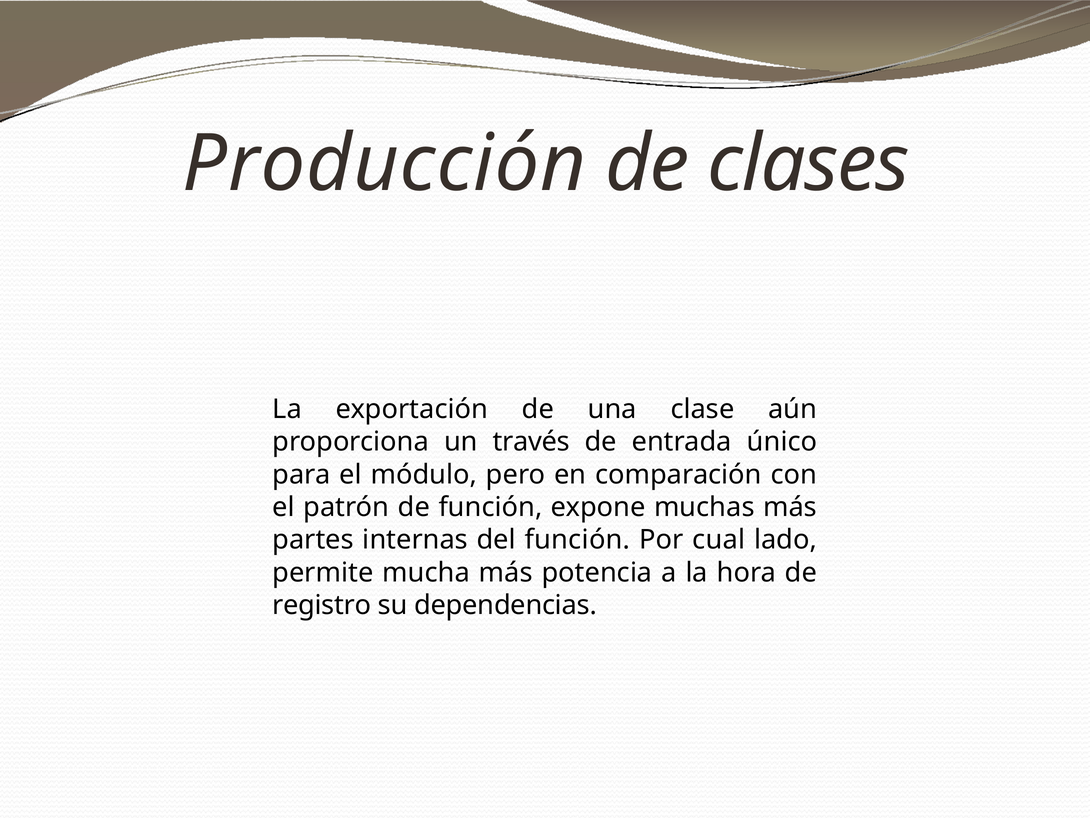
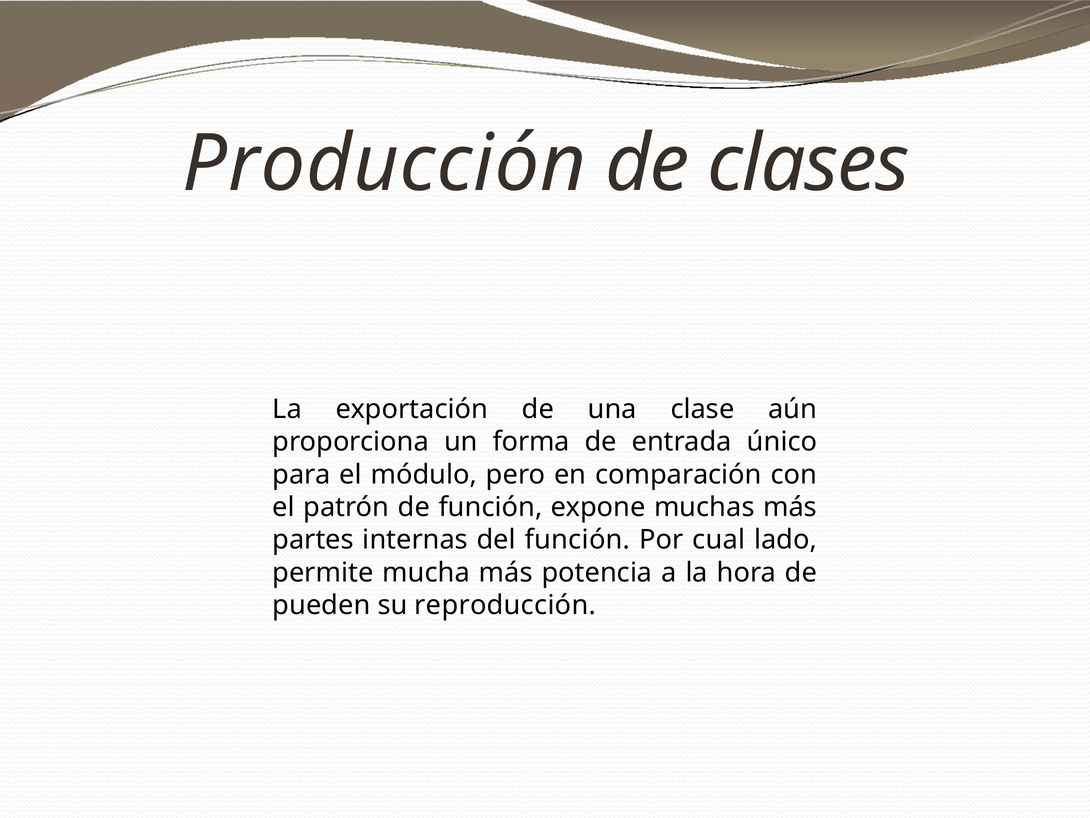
través: través -> forma (531, 442)
registro: registro -> pueden (321, 605)
dependencias: dependencias -> reproducción (505, 605)
